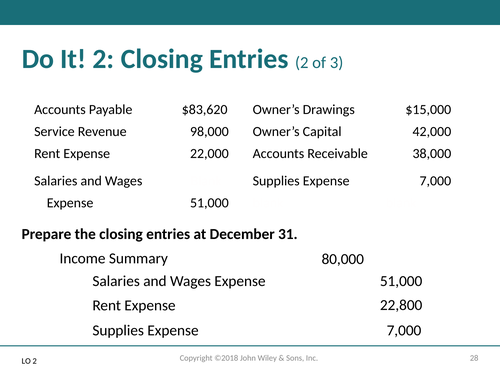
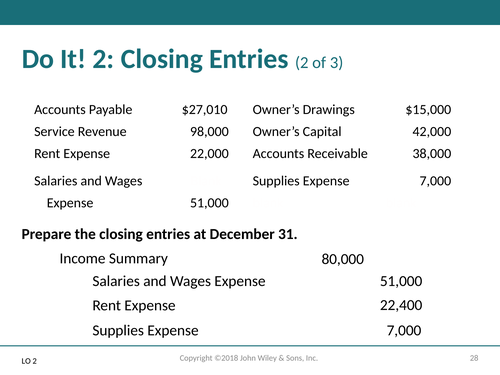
$83,620: $83,620 -> $27,010 (205, 110)
22,800: 22,800 -> 22,400 (401, 305)
